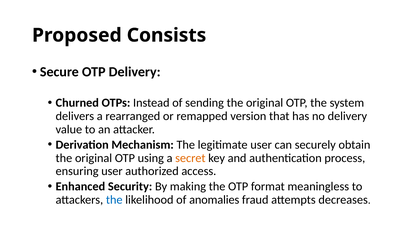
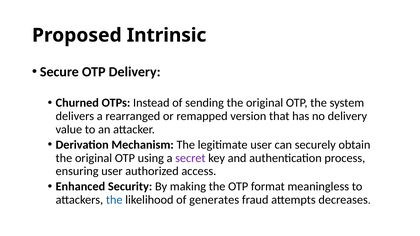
Consists: Consists -> Intrinsic (167, 35)
secret colour: orange -> purple (190, 158)
anomalies: anomalies -> generates (214, 200)
